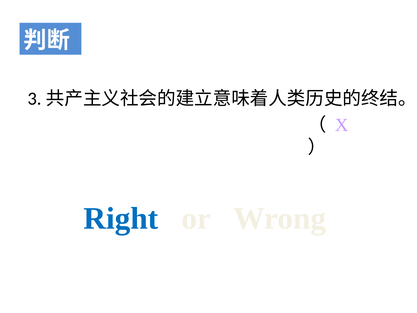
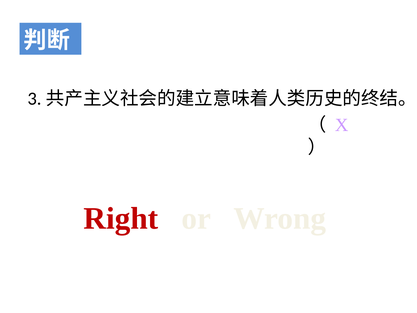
Right colour: blue -> red (121, 218)
